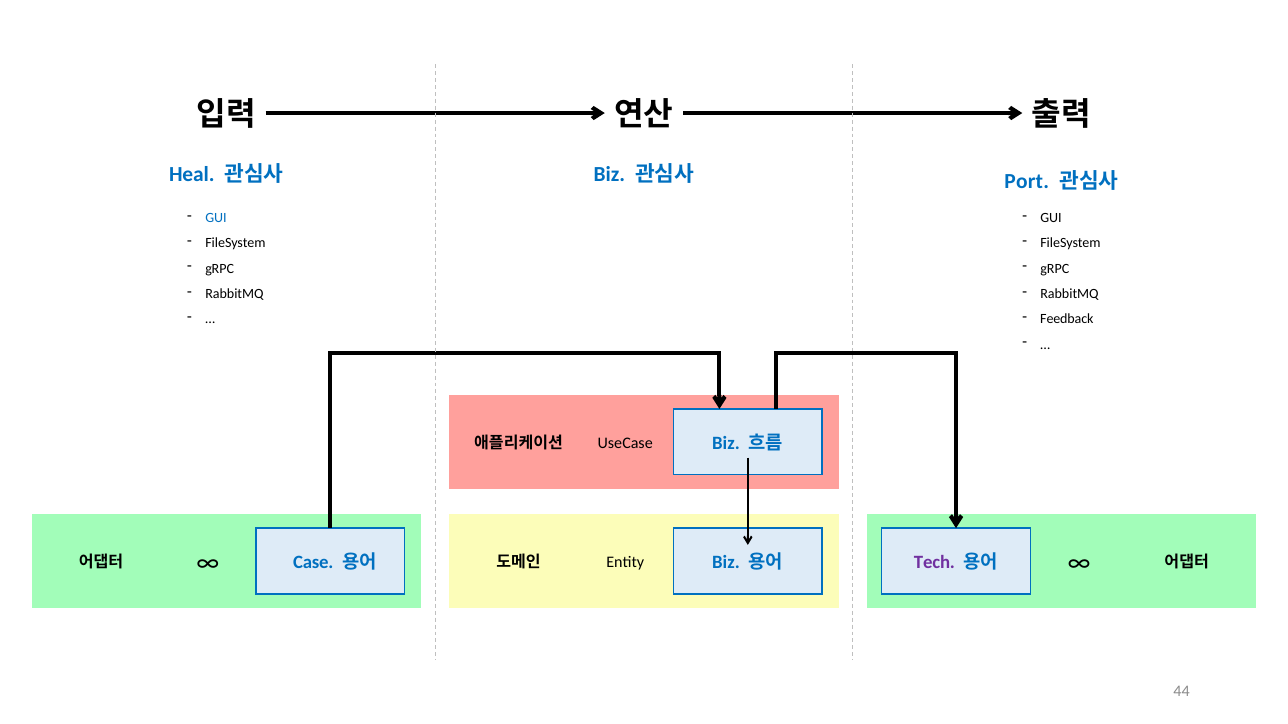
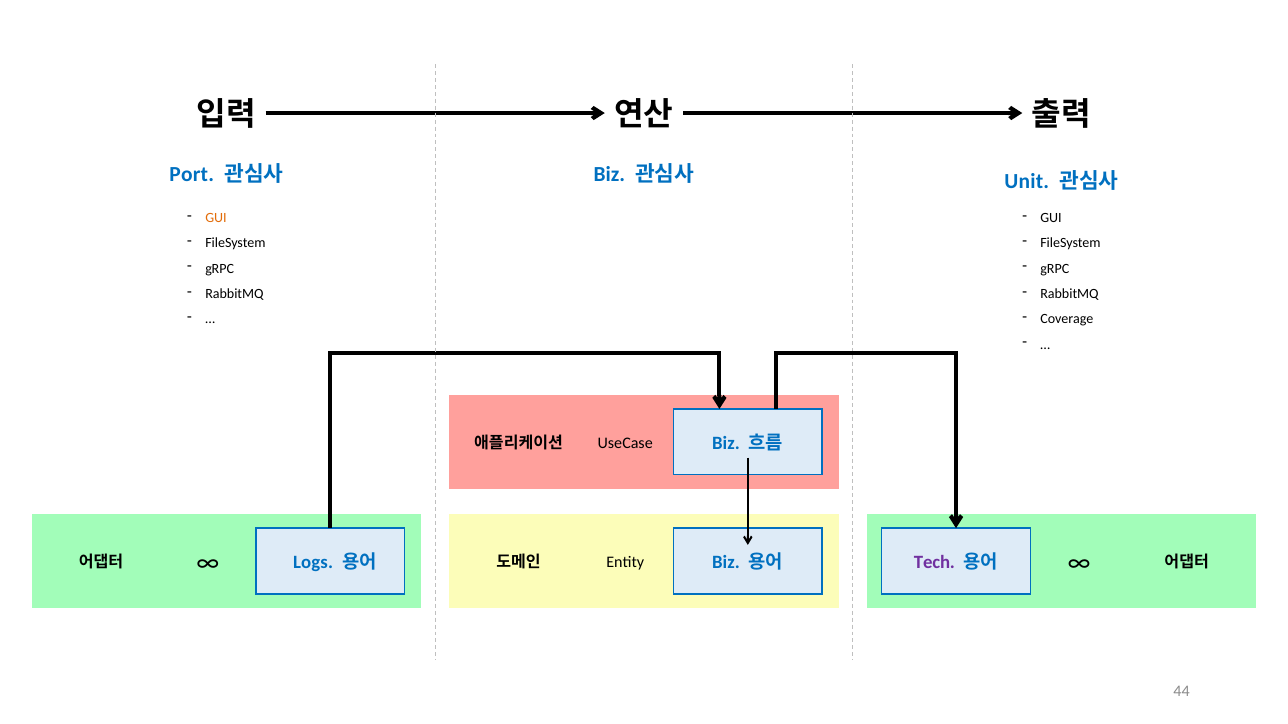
Heal: Heal -> Port (192, 175)
Port: Port -> Unit (1027, 181)
GUI colour: blue -> orange (216, 218)
Feedback: Feedback -> Coverage (1067, 319)
Case: Case -> Logs (313, 563)
